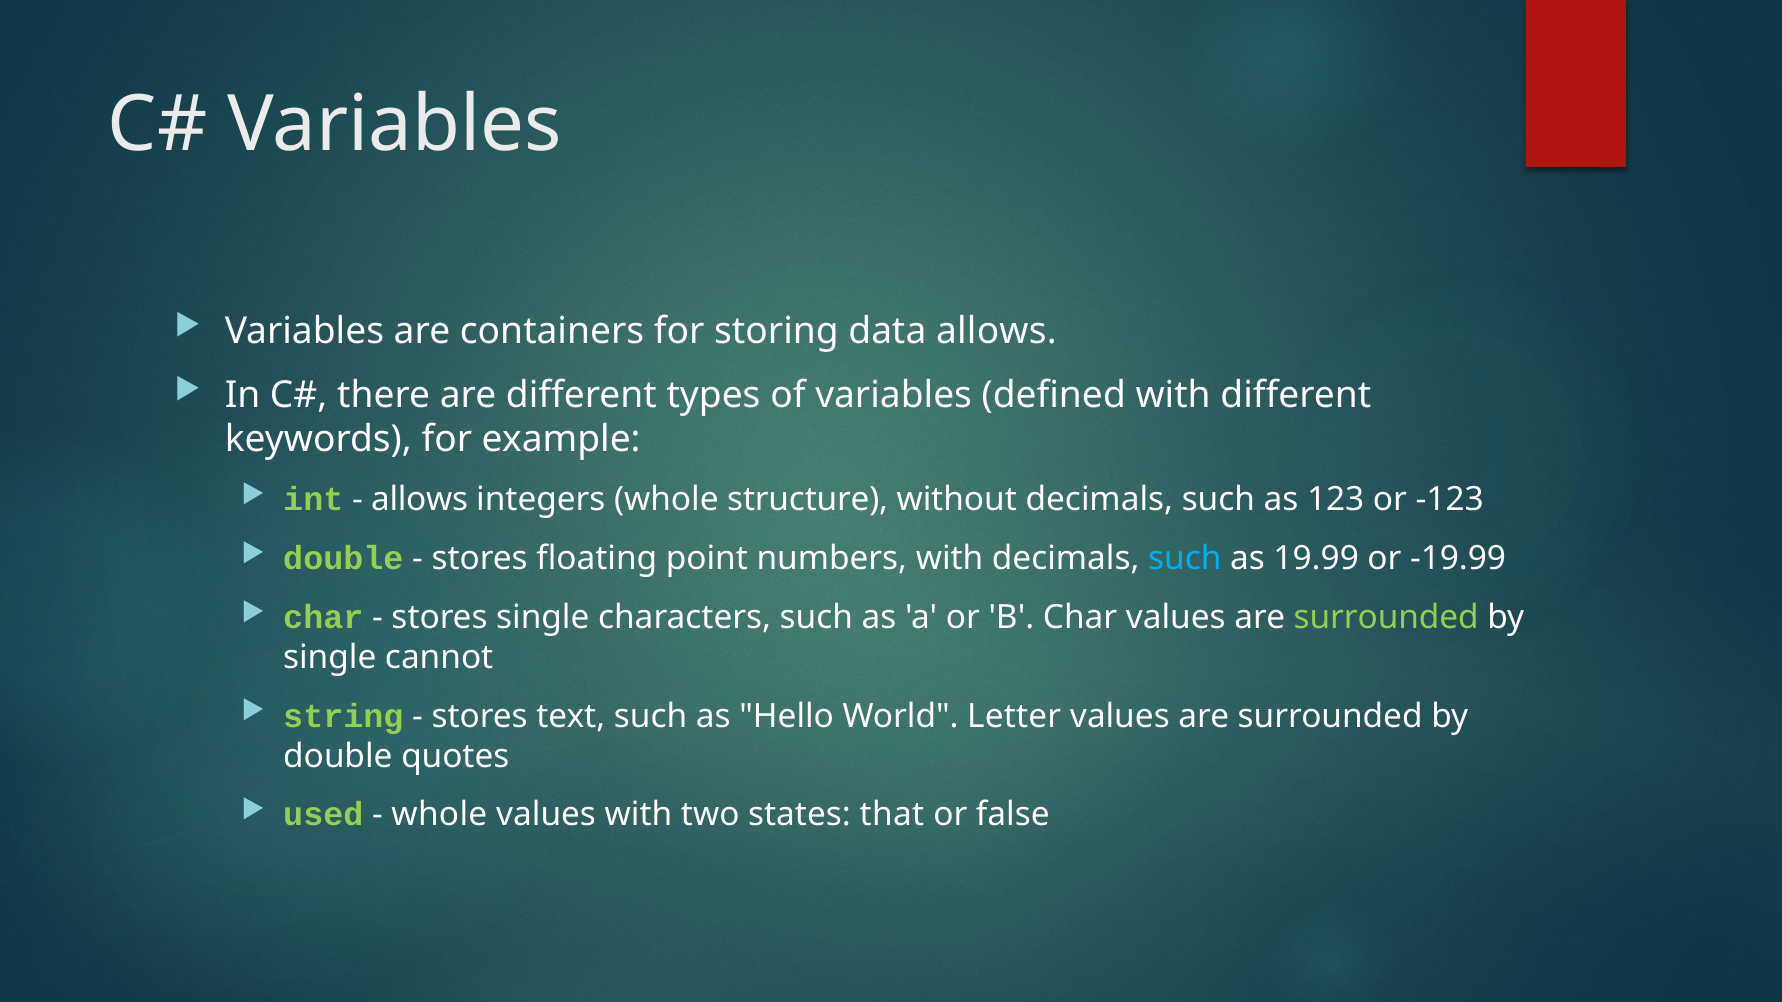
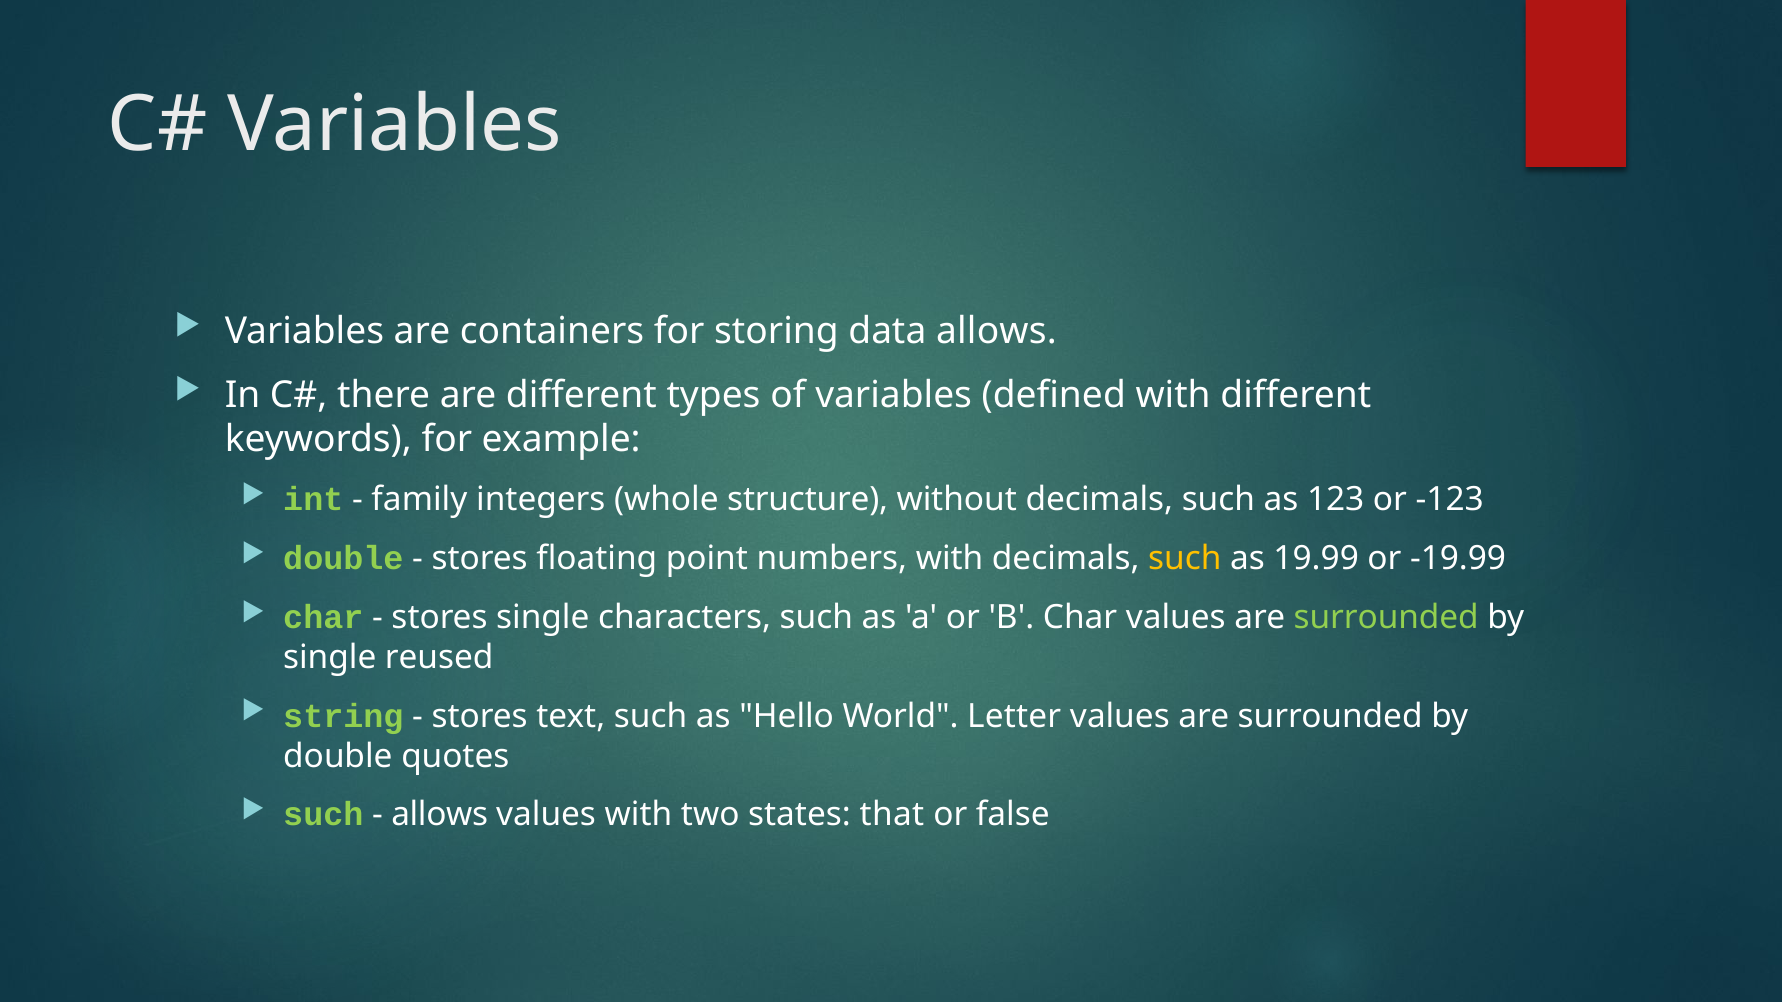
allows: allows -> family (419, 500)
such colour: light blue -> yellow (1185, 559)
cannot: cannot -> reused (439, 658)
used: used -> such (323, 815)
whole: whole -> allows (440, 815)
